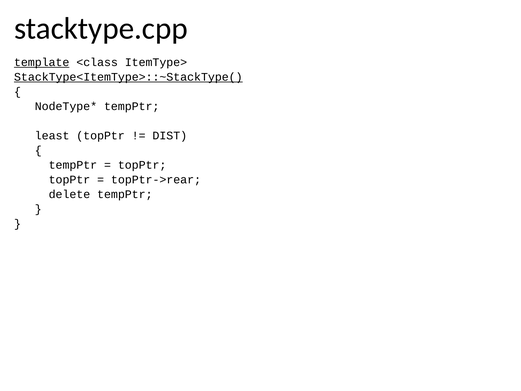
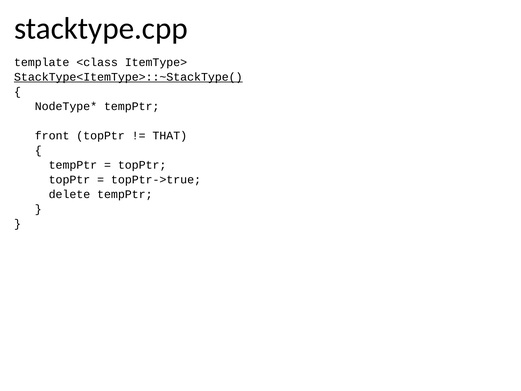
template underline: present -> none (42, 62)
least: least -> front (52, 136)
DIST: DIST -> THAT (170, 136)
topPtr->rear: topPtr->rear -> topPtr->true (156, 179)
